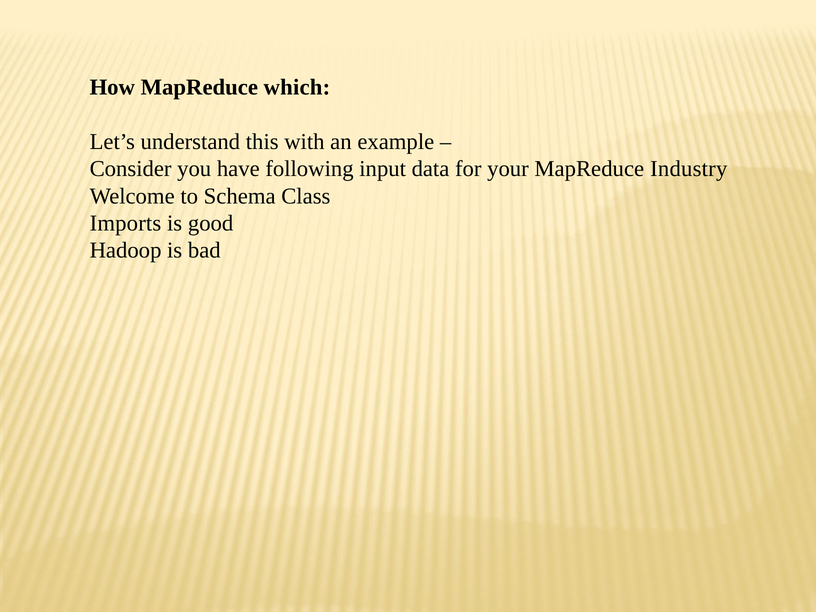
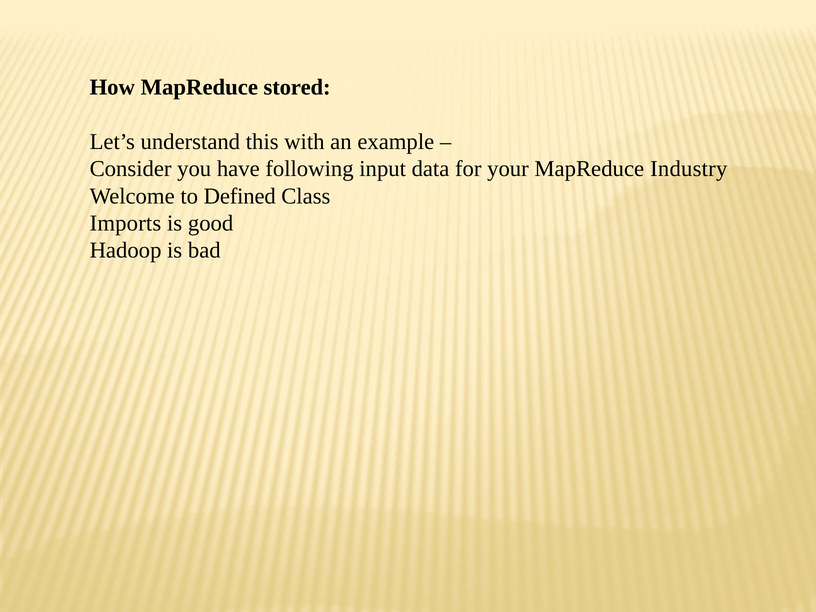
which: which -> stored (297, 87)
Schema: Schema -> Defined (240, 196)
